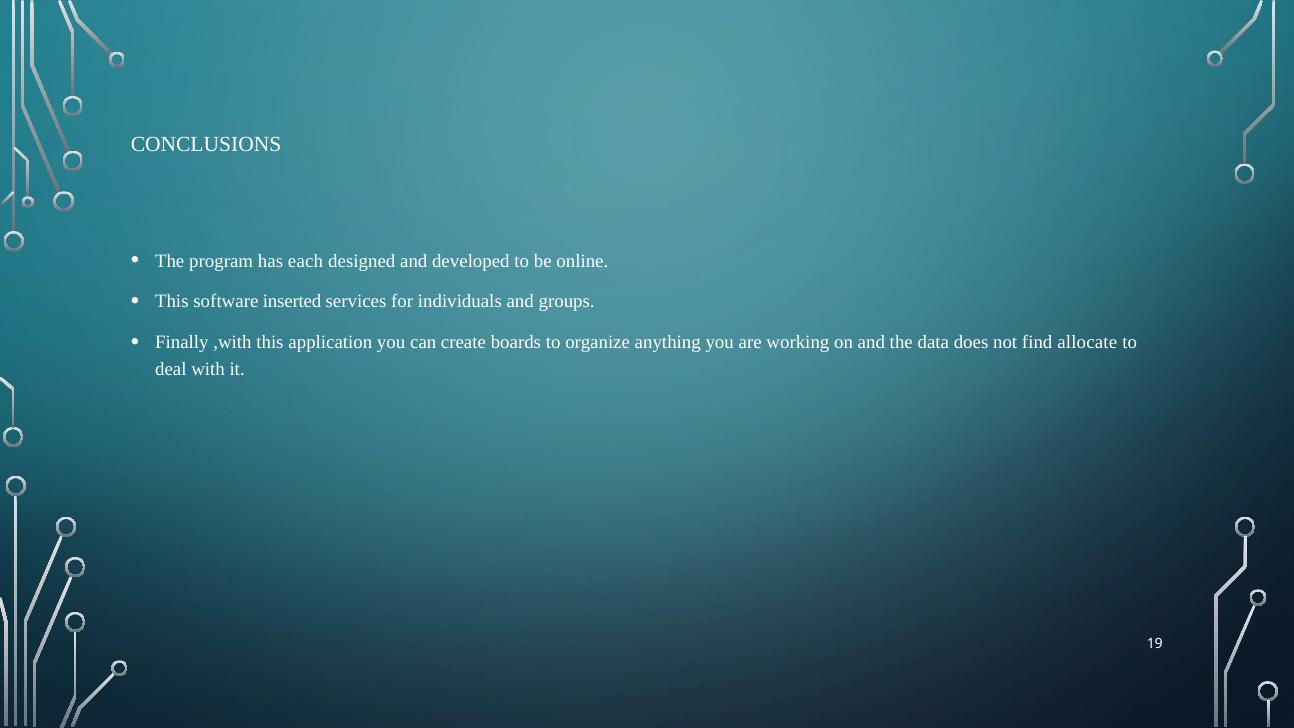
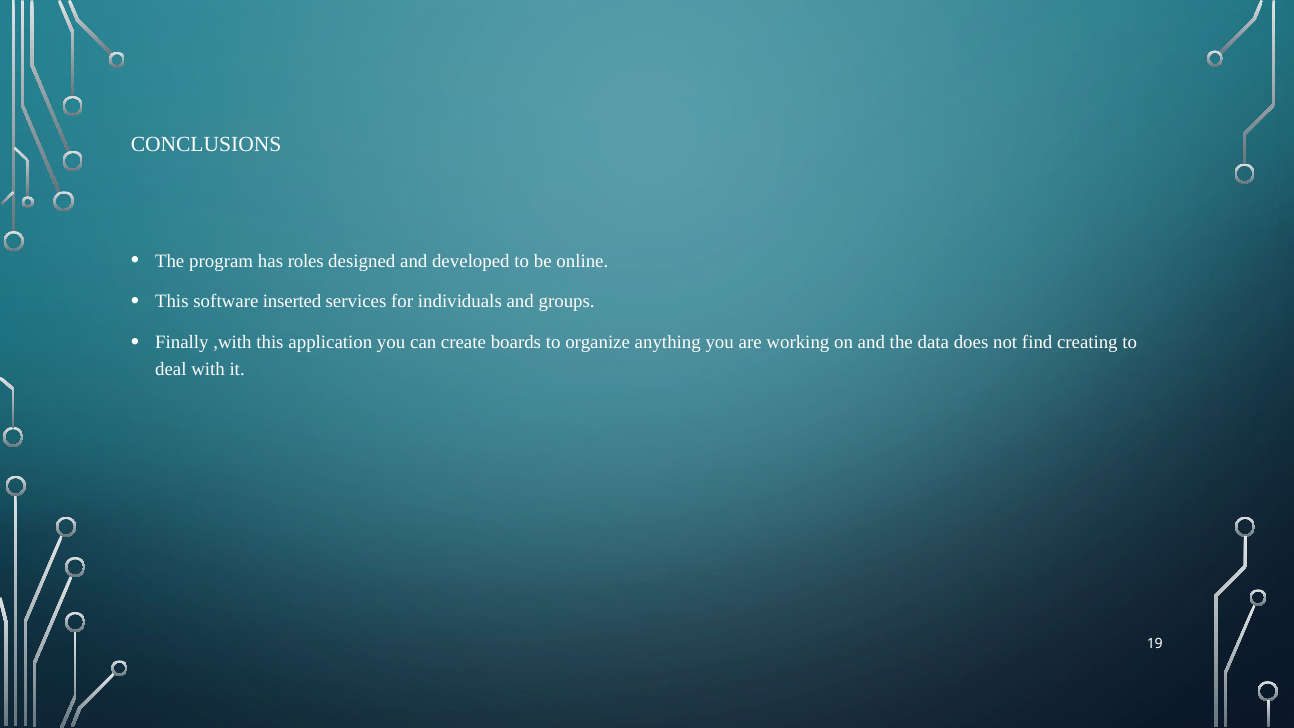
each: each -> roles (306, 261)
allocate: allocate -> creating (1087, 342)
